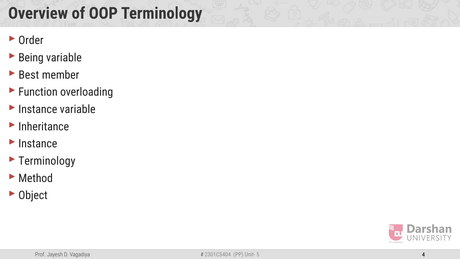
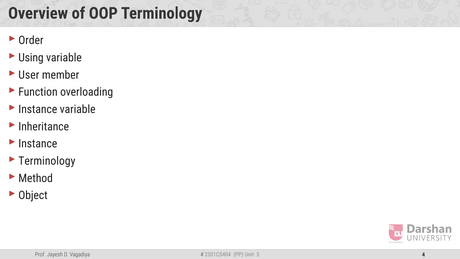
Being: Being -> Using (31, 58)
Best: Best -> User (29, 75)
